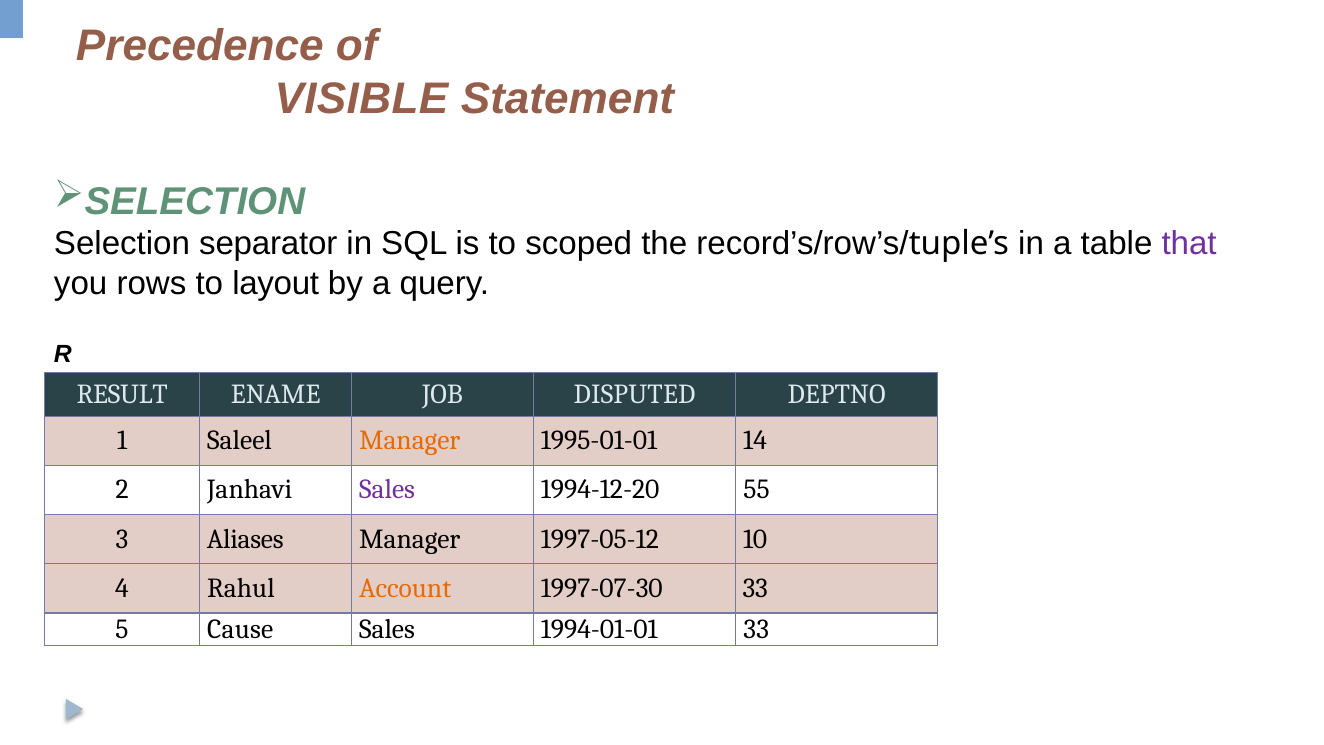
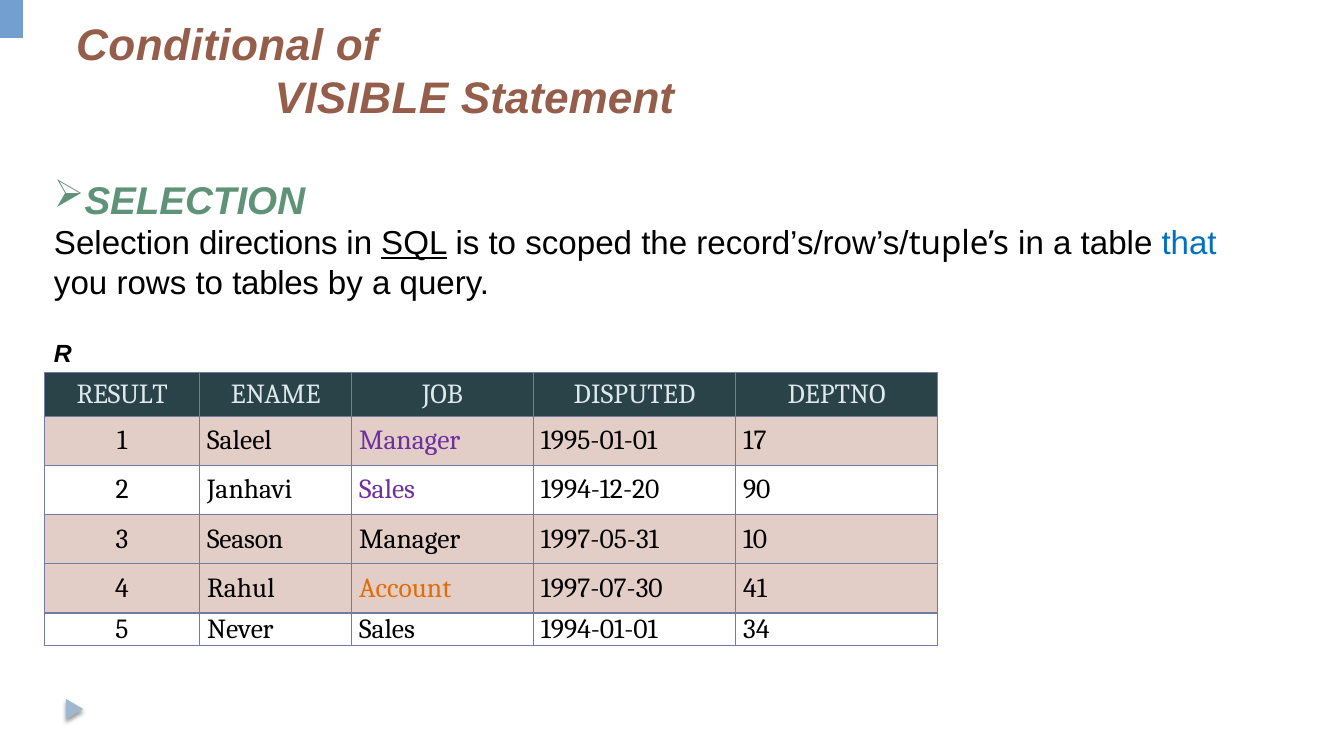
Precedence: Precedence -> Conditional (200, 46)
separator: separator -> directions (268, 244)
SQL underline: none -> present (414, 244)
that colour: purple -> blue (1189, 244)
layout: layout -> tables (276, 284)
Manager colour: orange -> purple (410, 440)
14: 14 -> 17 (755, 440)
55: 55 -> 90 (757, 490)
Aliases: Aliases -> Season (245, 539)
1997-05-12: 1997-05-12 -> 1997-05-31 (600, 539)
1997-07-30 33: 33 -> 41 (755, 588)
Cause: Cause -> Never (240, 629)
1994-01-01 33: 33 -> 34 (756, 629)
